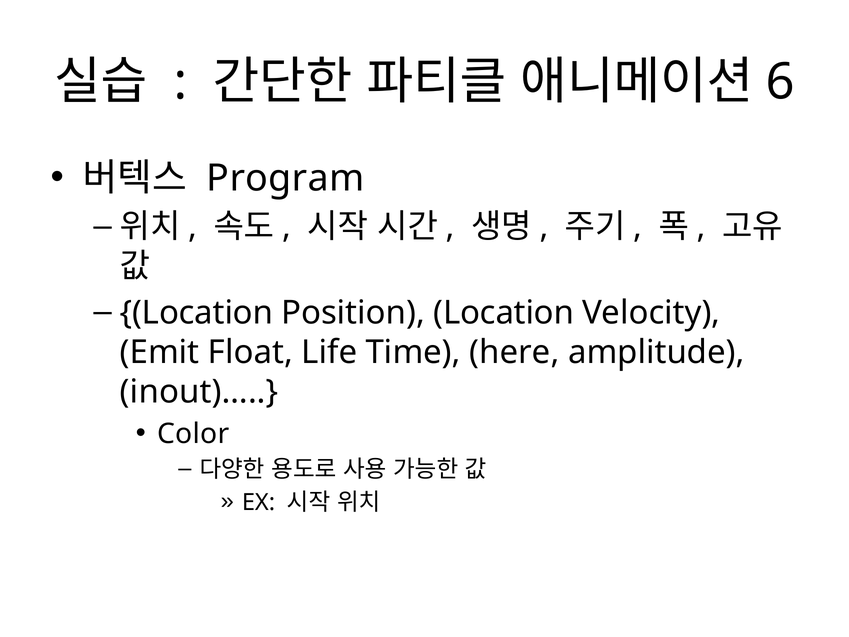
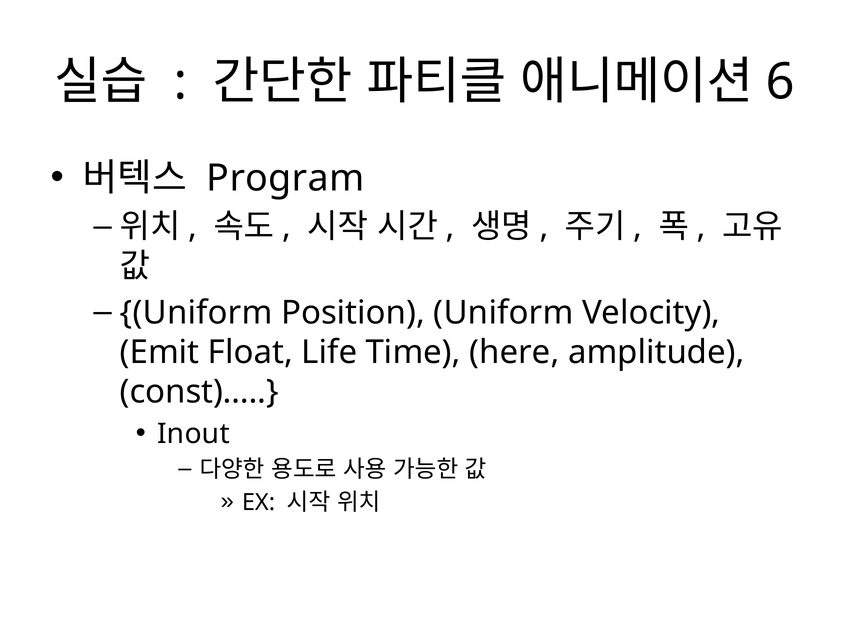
Location: Location -> Uniform (196, 313)
Position Location: Location -> Uniform (504, 313)
inout)…: inout)… -> const)… (199, 392)
Color: Color -> Inout (193, 434)
